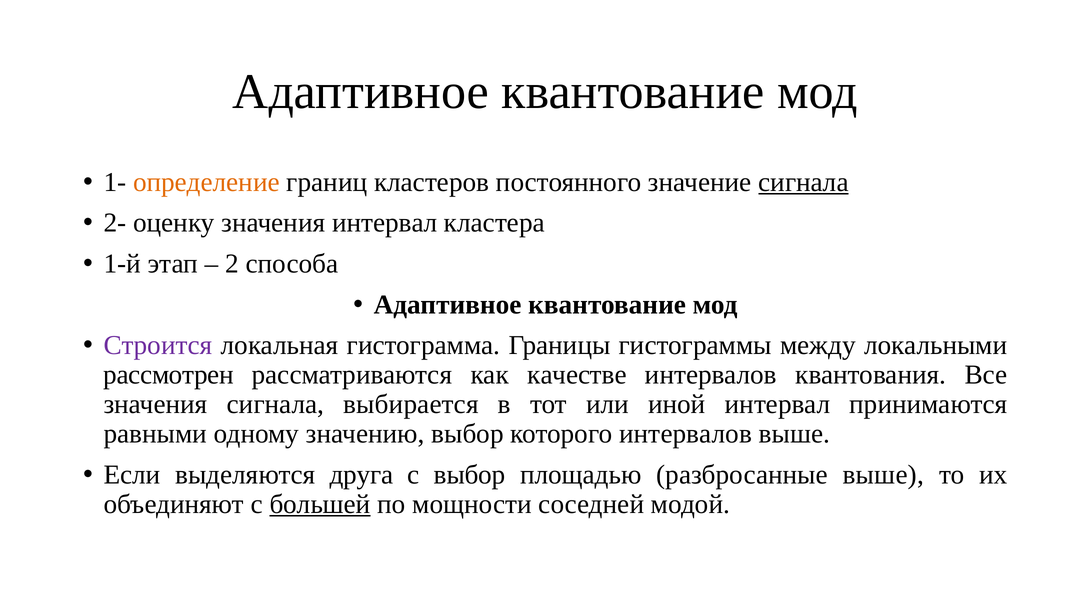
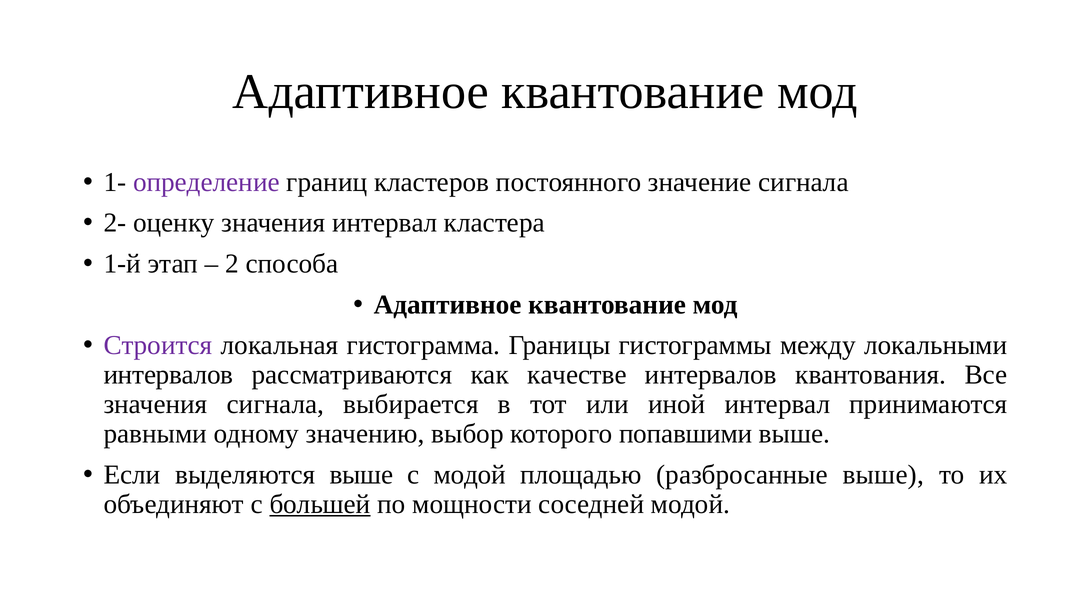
определение colour: orange -> purple (206, 182)
сигнала underline: present -> none (803, 182)
рассмотрен: рассмотрен -> интервалов (168, 375)
которого интервалов: интервалов -> попавшими (686, 434)
выделяются друга: друга -> выше (361, 474)
с выбор: выбор -> модой (470, 474)
